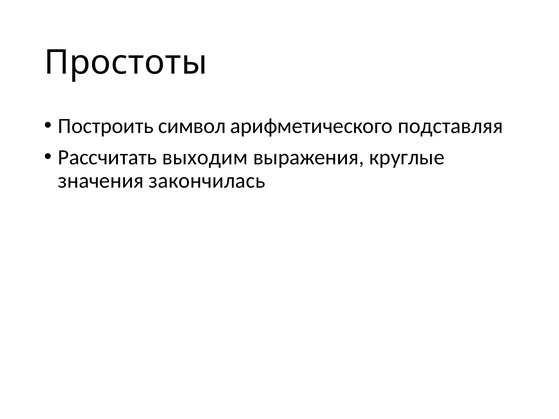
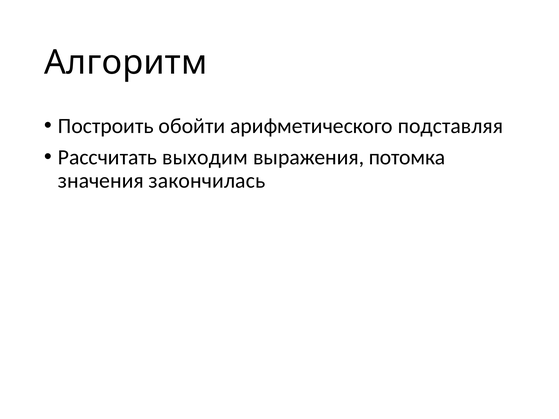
Простоты: Простоты -> Алгоритм (126, 63)
символ: символ -> обойти (192, 126)
круглые: круглые -> потомка (407, 157)
